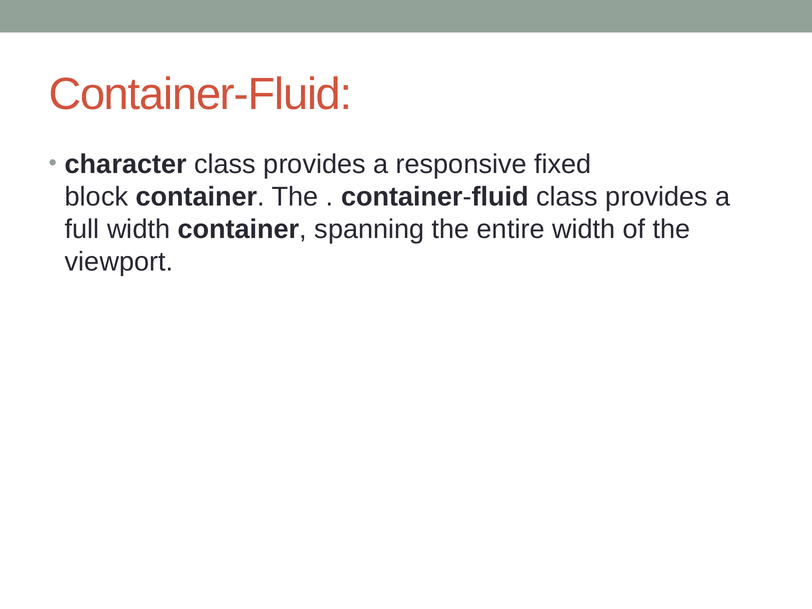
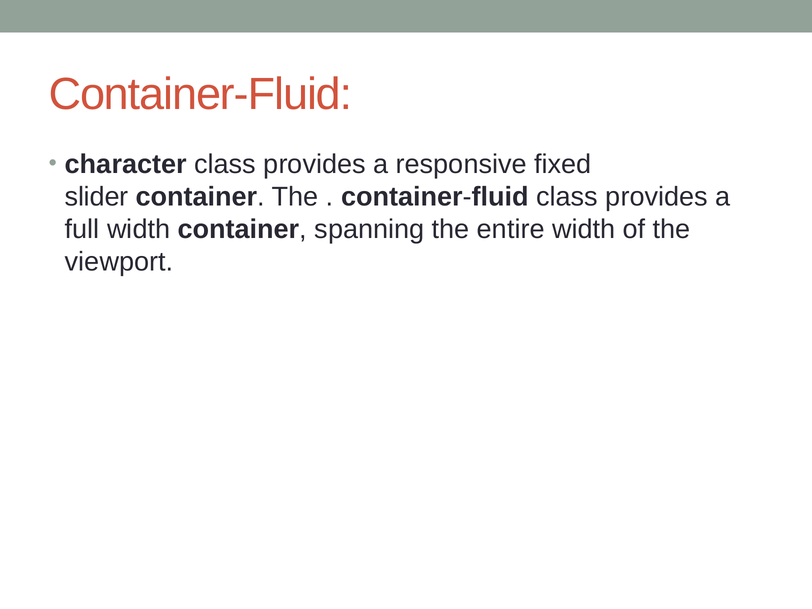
block: block -> slider (97, 197)
